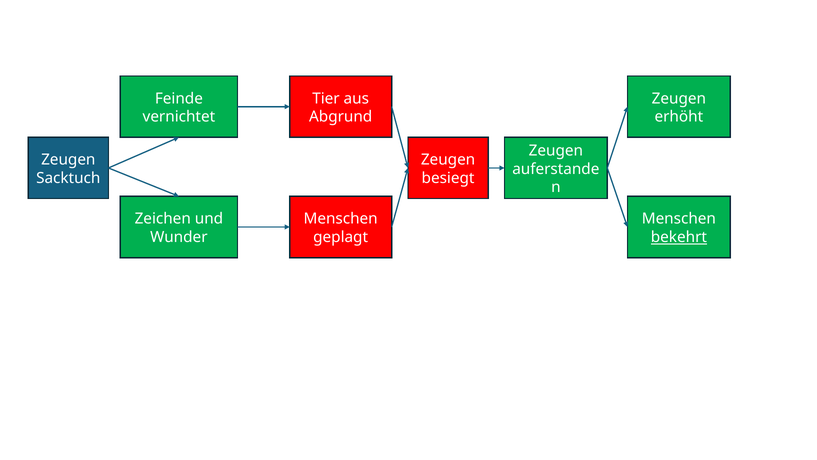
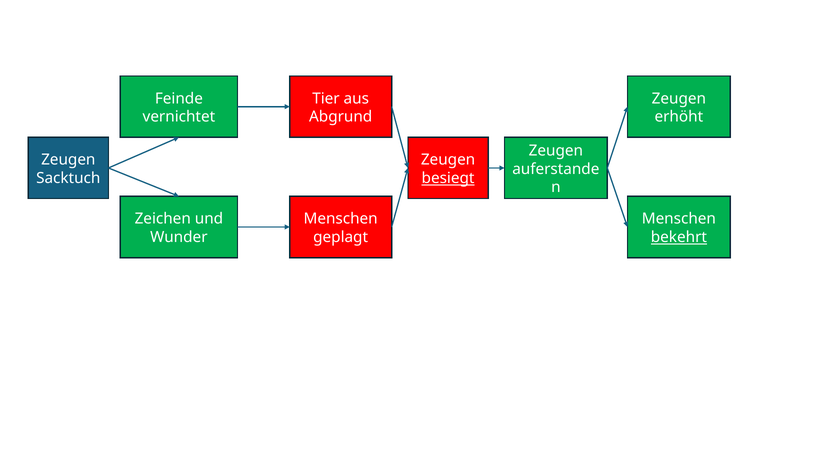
besiegt underline: none -> present (448, 178)
